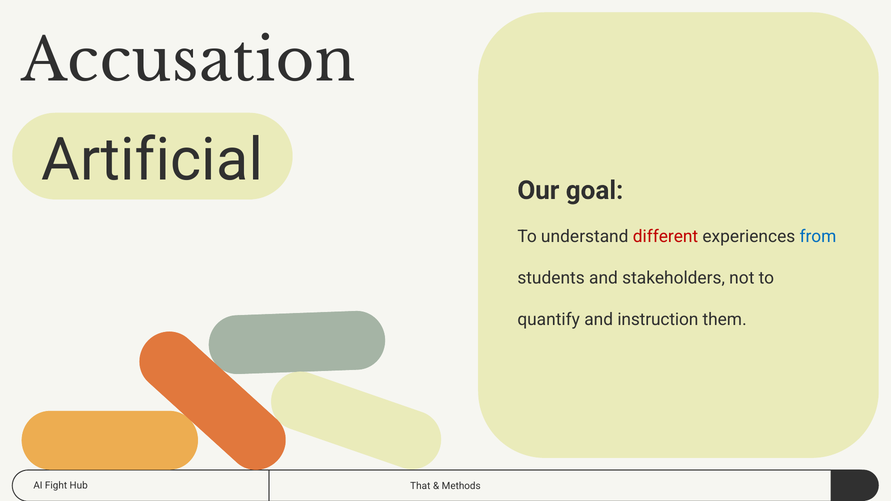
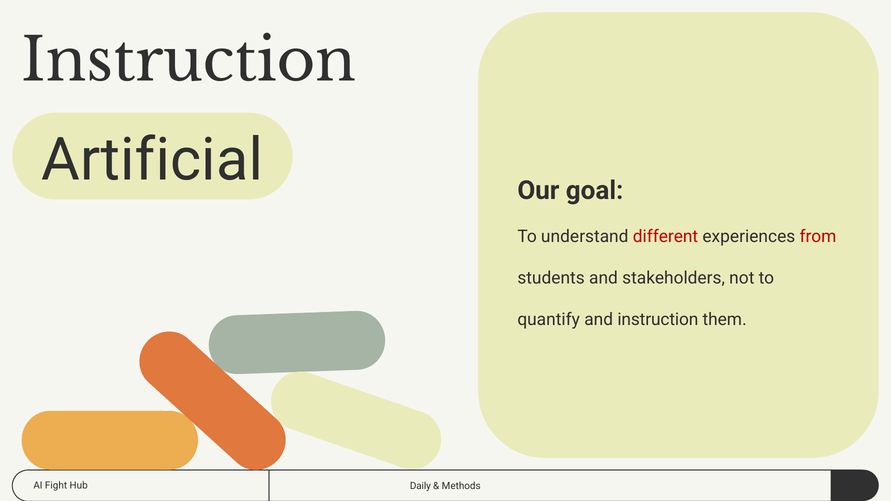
Accusation: Accusation -> Instruction (189, 61)
from colour: blue -> red (818, 237)
That: That -> Daily (420, 486)
